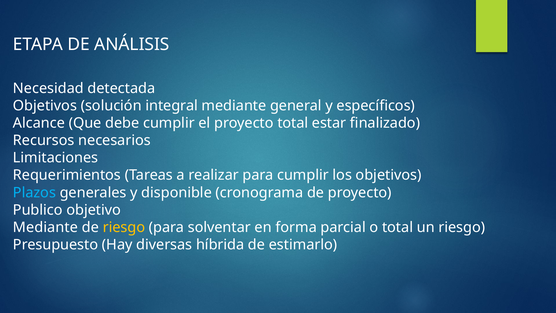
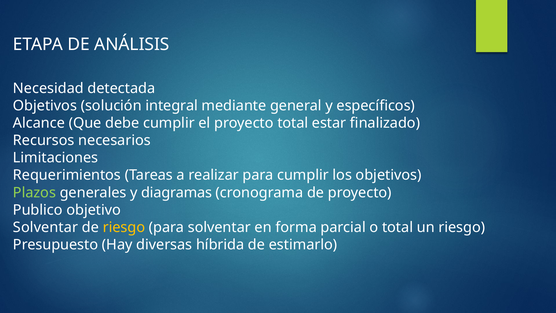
Plazos colour: light blue -> light green (34, 192)
disponible: disponible -> diagramas (177, 192)
Mediante: Mediante -> Solventar (46, 227)
